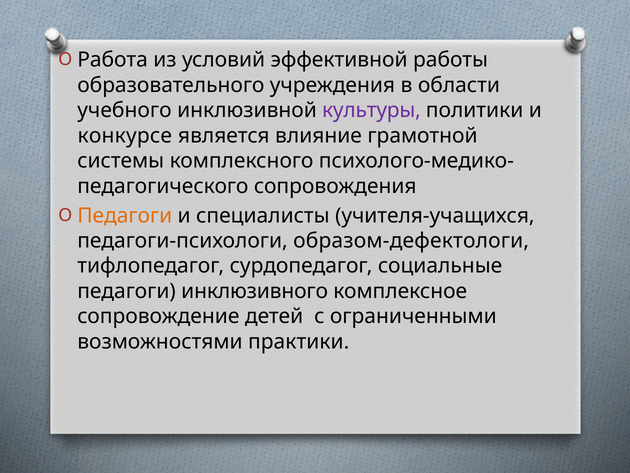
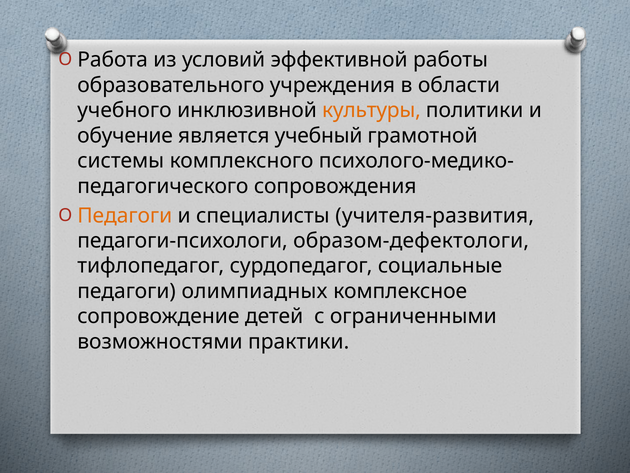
культуры colour: purple -> orange (371, 110)
конкурсе: конкурсе -> обучение (125, 136)
влияние: влияние -> учебный (319, 136)
учителя-учащихся: учителя-учащихся -> учителя-развития (435, 215)
инклюзивного: инклюзивного -> олимпиадных (254, 291)
